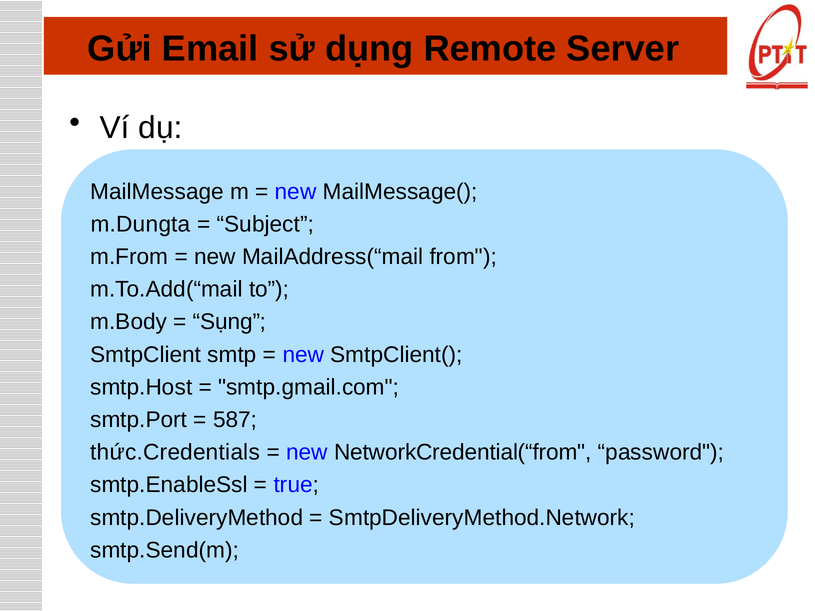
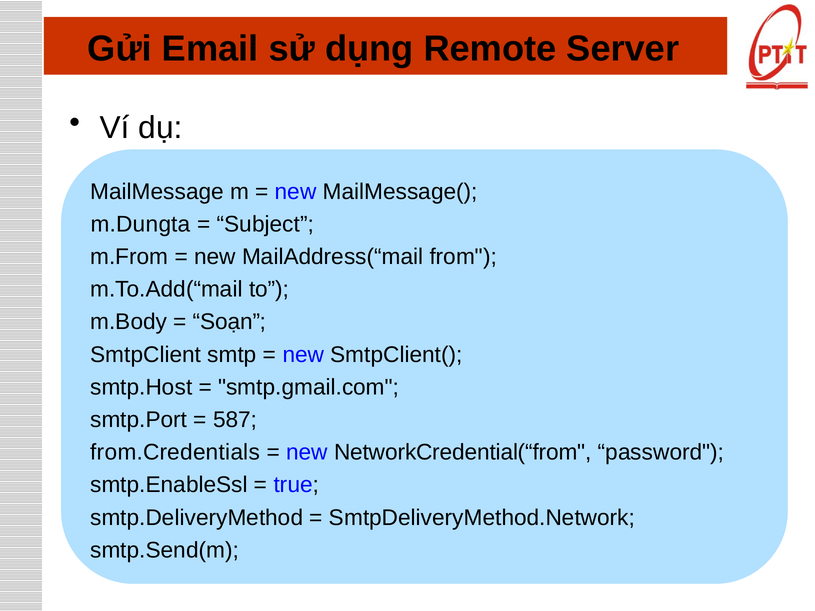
Sụng: Sụng -> Soạn (230, 322)
thức.Credentials: thức.Credentials -> from.Credentials (175, 453)
